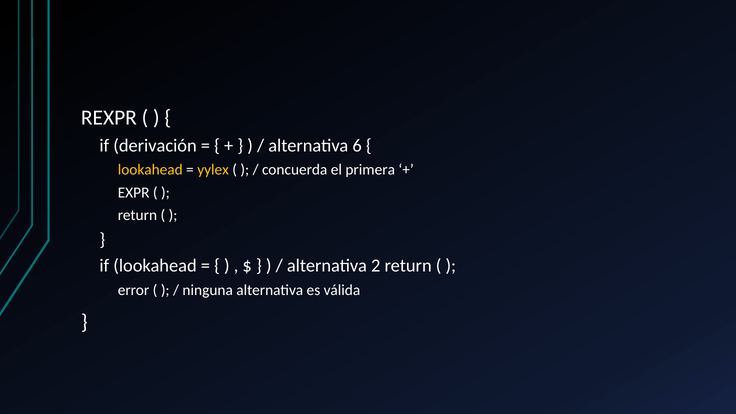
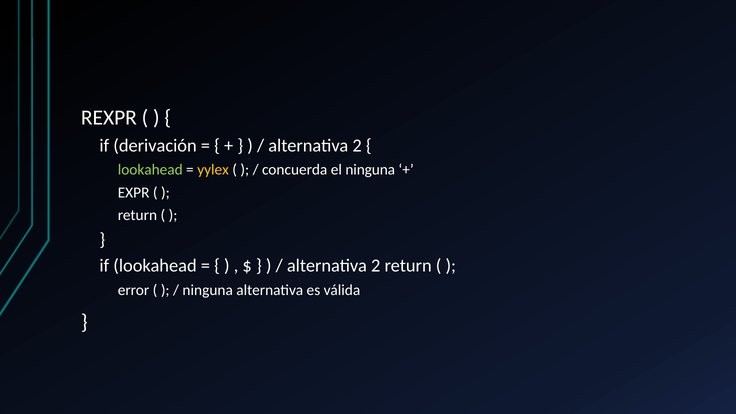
6: 6 -> 2 (357, 146)
lookahead colour: yellow -> light green (150, 170)
el primera: primera -> ninguna (370, 170)
